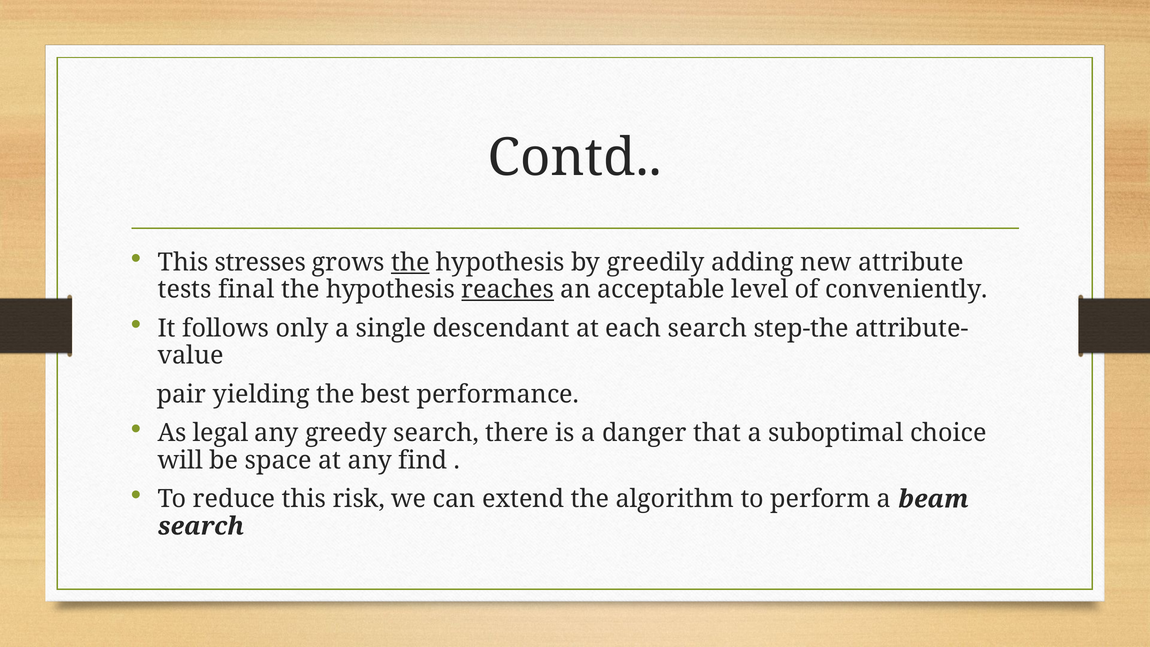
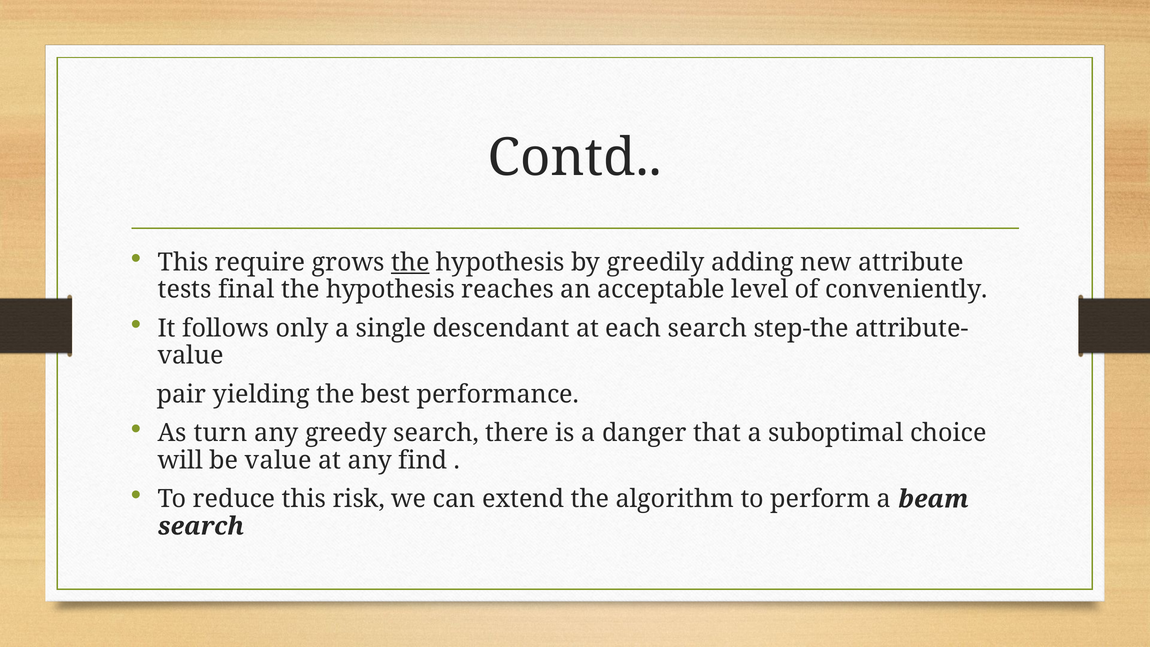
stresses: stresses -> require (260, 262)
reaches underline: present -> none (508, 290)
legal: legal -> turn (220, 433)
be space: space -> value (278, 460)
